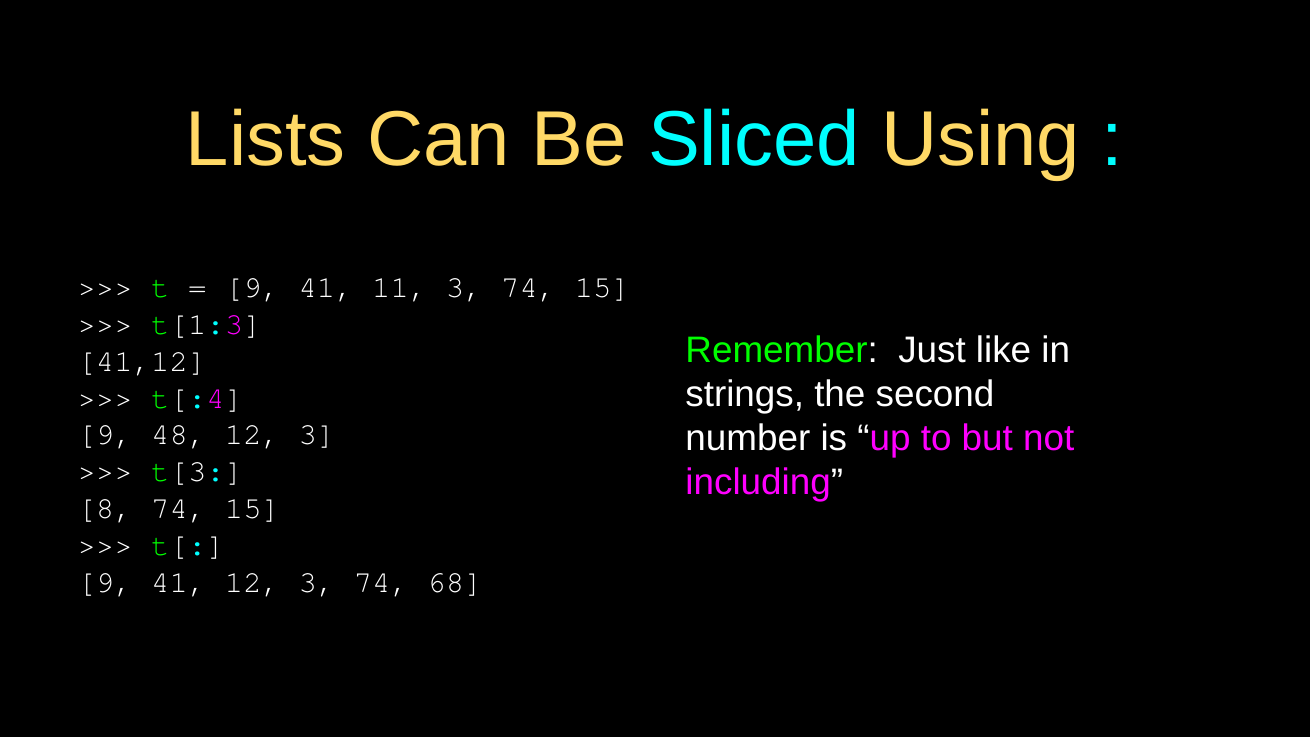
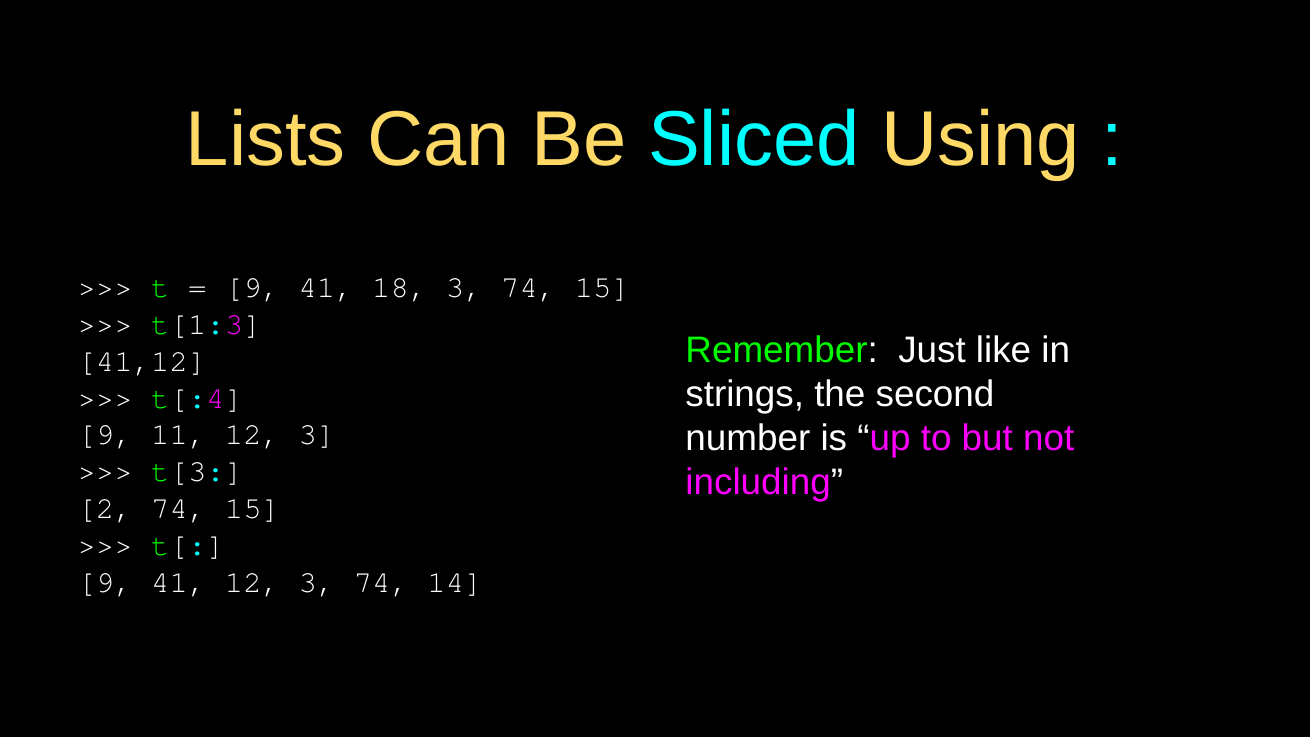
11: 11 -> 18 (400, 287)
48: 48 -> 11 (179, 435)
8: 8 -> 2 (105, 508)
68: 68 -> 14 (455, 582)
